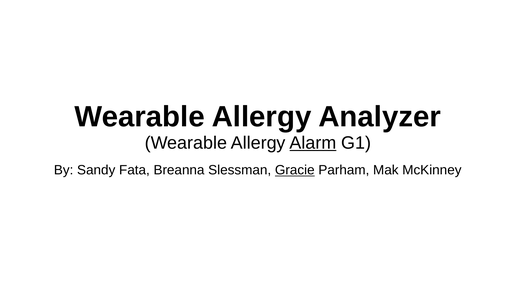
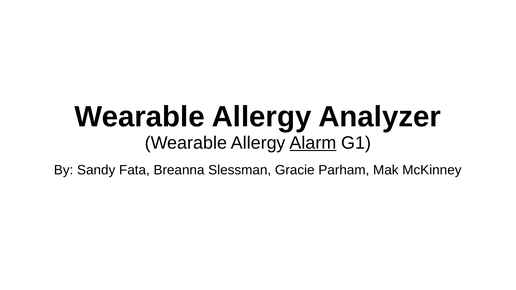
Gracie underline: present -> none (295, 170)
